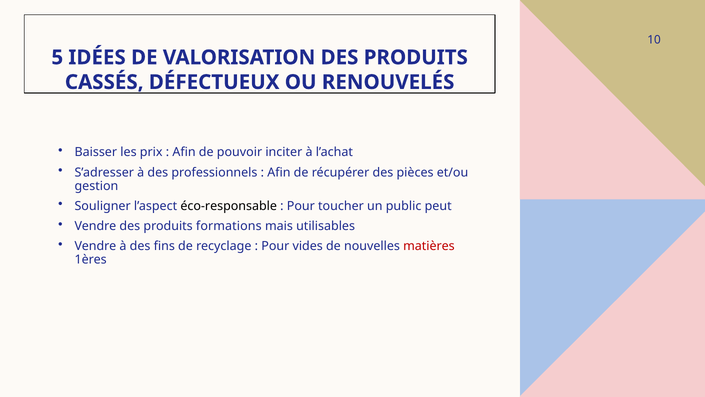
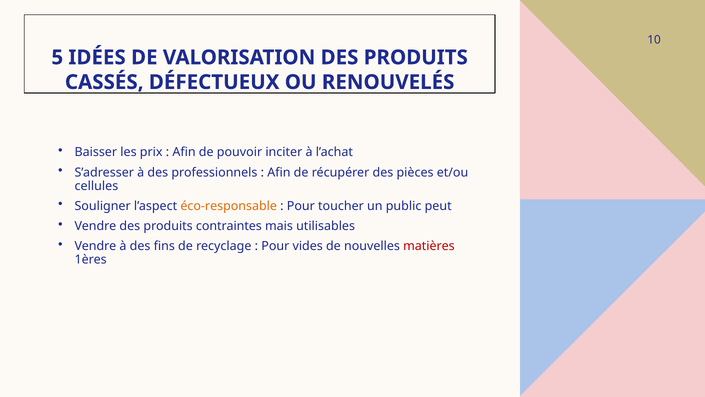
gestion: gestion -> cellules (96, 186)
éco-responsable colour: black -> orange (229, 206)
formations: formations -> contraintes (229, 226)
